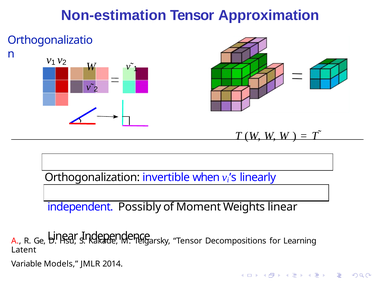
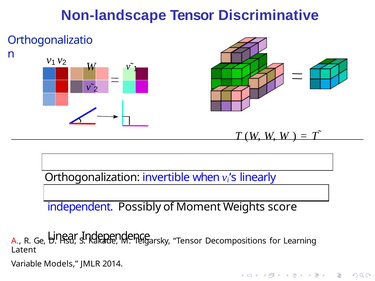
Non-estimation: Non-estimation -> Non-landscape (114, 15)
Approximation: Approximation -> Discriminative (269, 15)
Weights linear: linear -> score (282, 207)
